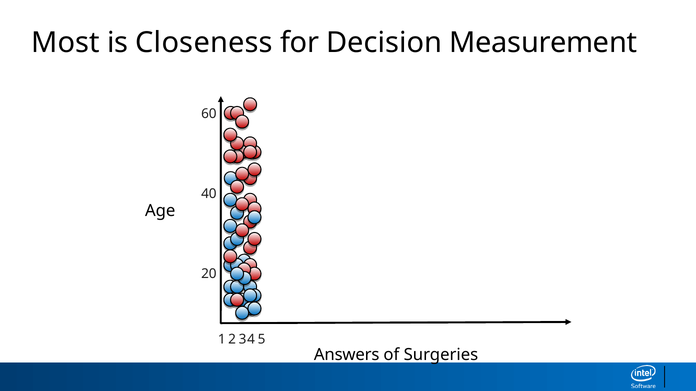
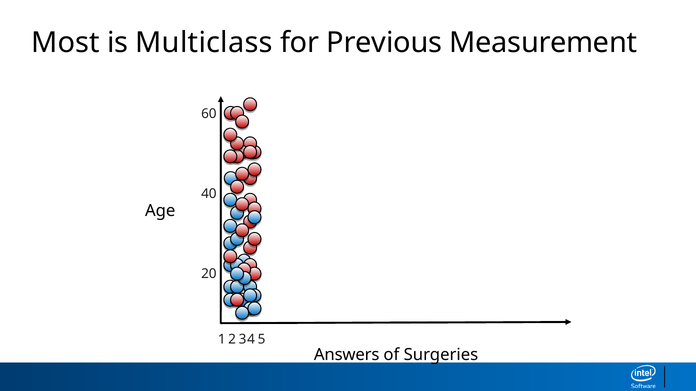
Closeness: Closeness -> Multiclass (204, 43)
Decision: Decision -> Previous (384, 43)
